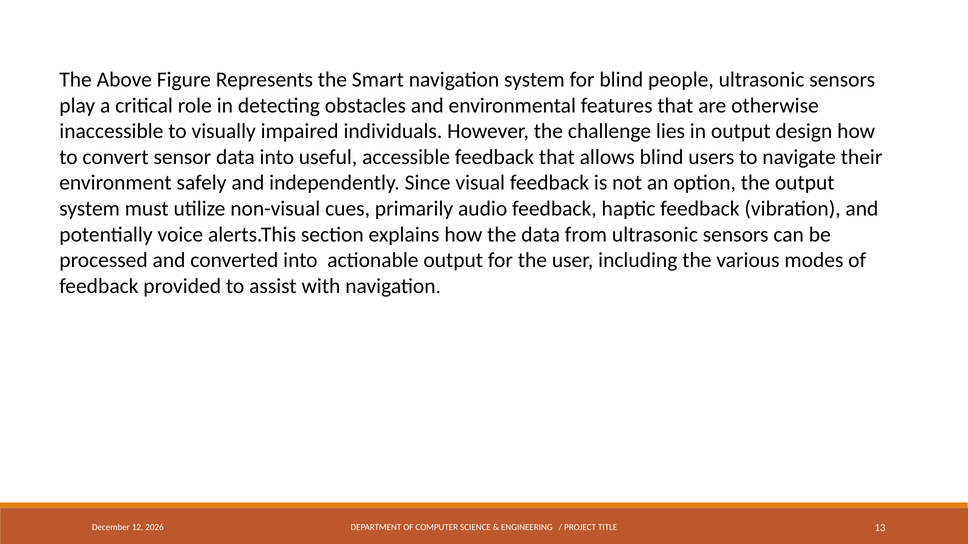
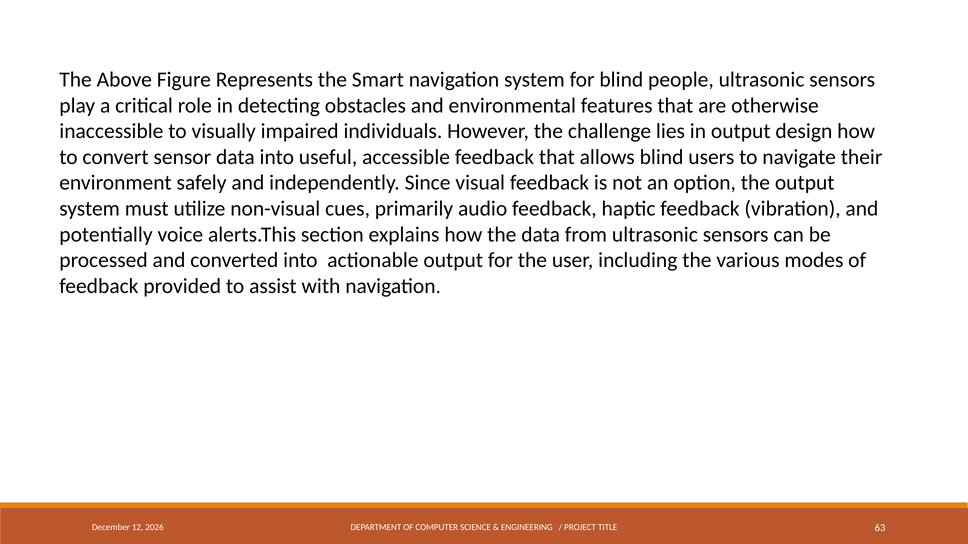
13: 13 -> 63 (880, 528)
